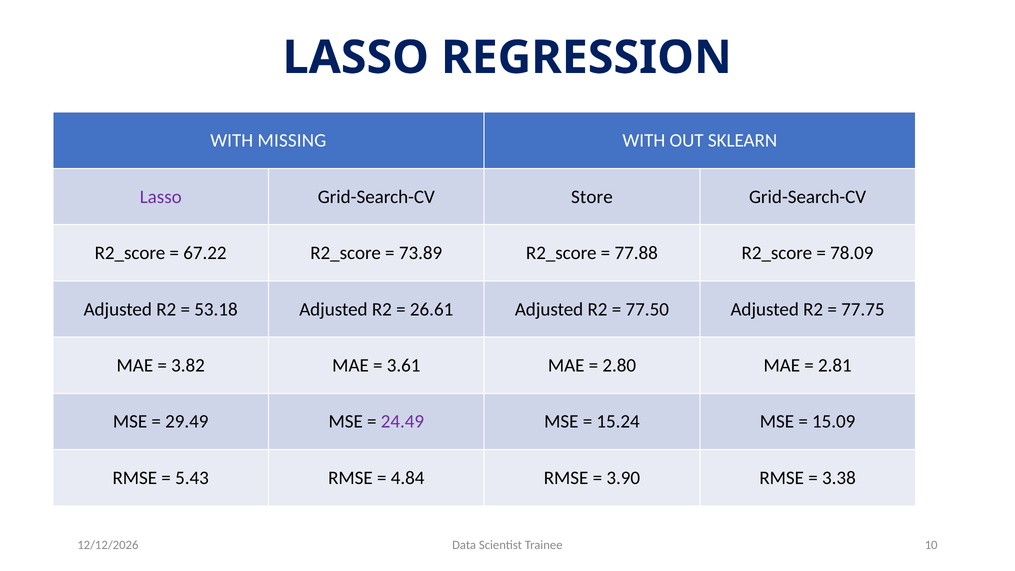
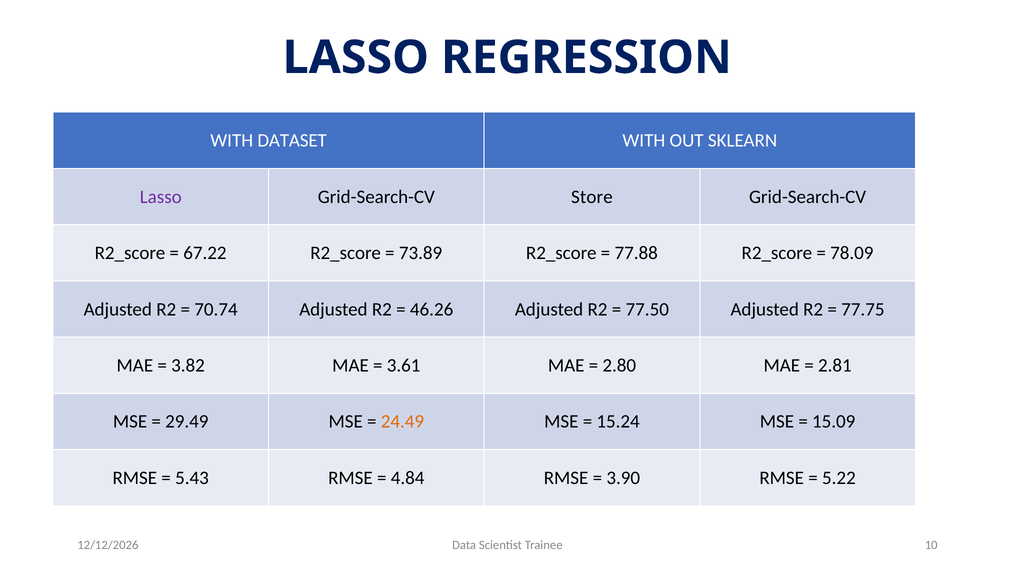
MISSING: MISSING -> DATASET (292, 141)
53.18: 53.18 -> 70.74 (216, 309)
26.61: 26.61 -> 46.26 (432, 309)
24.49 colour: purple -> orange (402, 422)
3.38: 3.38 -> 5.22 (839, 478)
